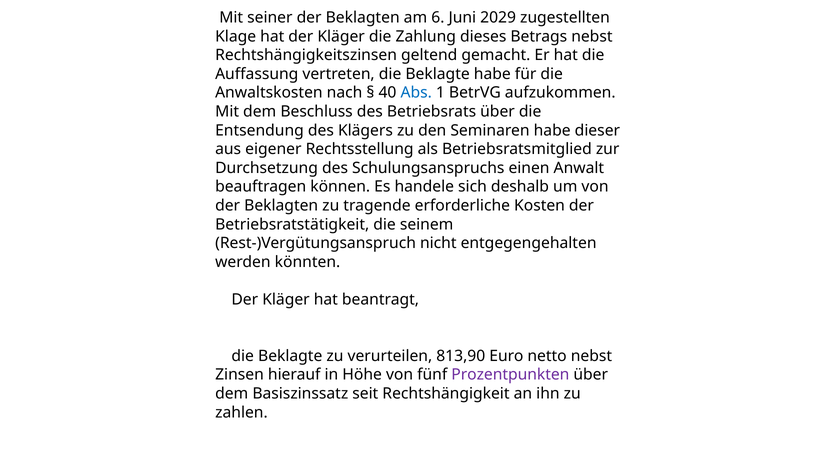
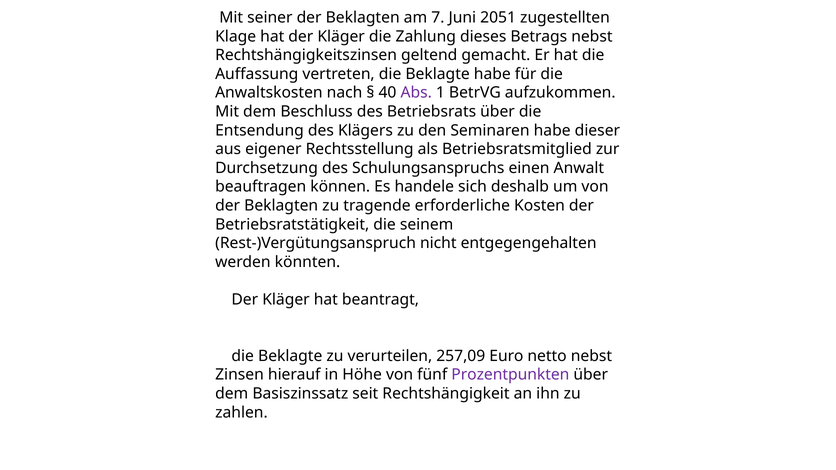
6: 6 -> 7 (438, 18)
2029: 2029 -> 2051 (498, 18)
Abs colour: blue -> purple (416, 93)
813,90: 813,90 -> 257,09 (461, 356)
